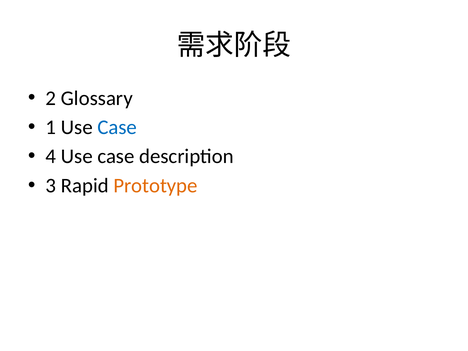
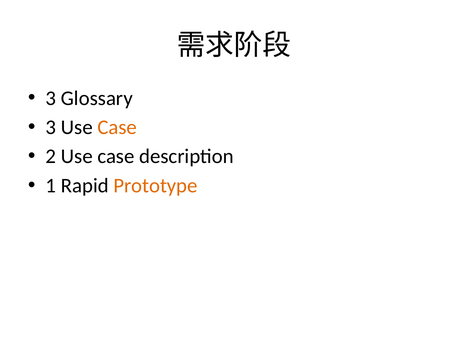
2: 2 -> 3 (51, 98)
1: 1 -> 3 (51, 127)
Case colour: blue -> orange (117, 127)
4: 4 -> 2 (51, 156)
3: 3 -> 1 (51, 186)
